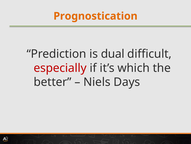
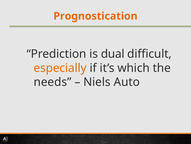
especially colour: red -> orange (60, 68)
better: better -> needs (52, 82)
Days: Days -> Auto (127, 82)
